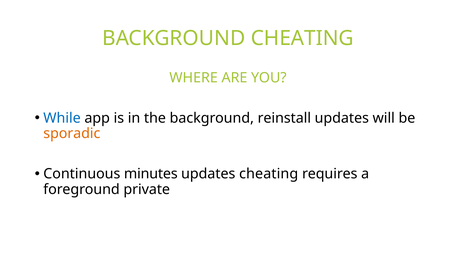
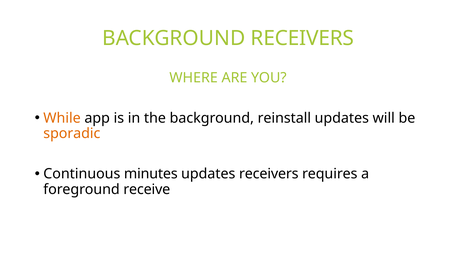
BACKGROUND CHEATING: CHEATING -> RECEIVERS (302, 38)
While colour: blue -> orange (62, 118)
updates cheating: cheating -> receivers (269, 174)
private: private -> receive (147, 189)
